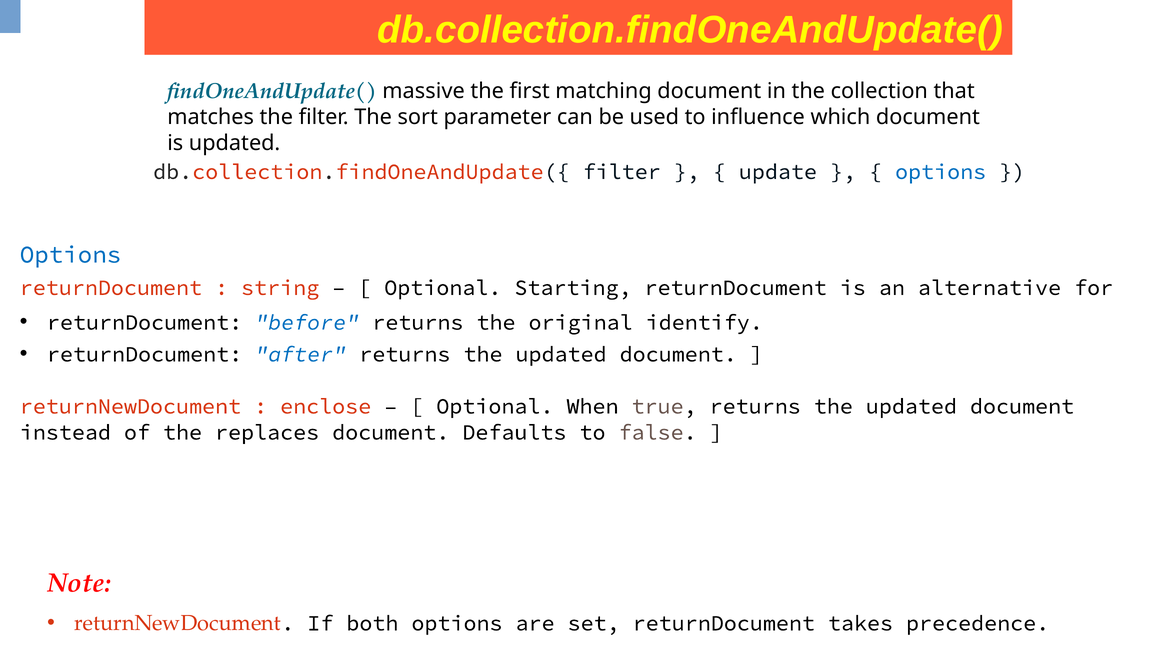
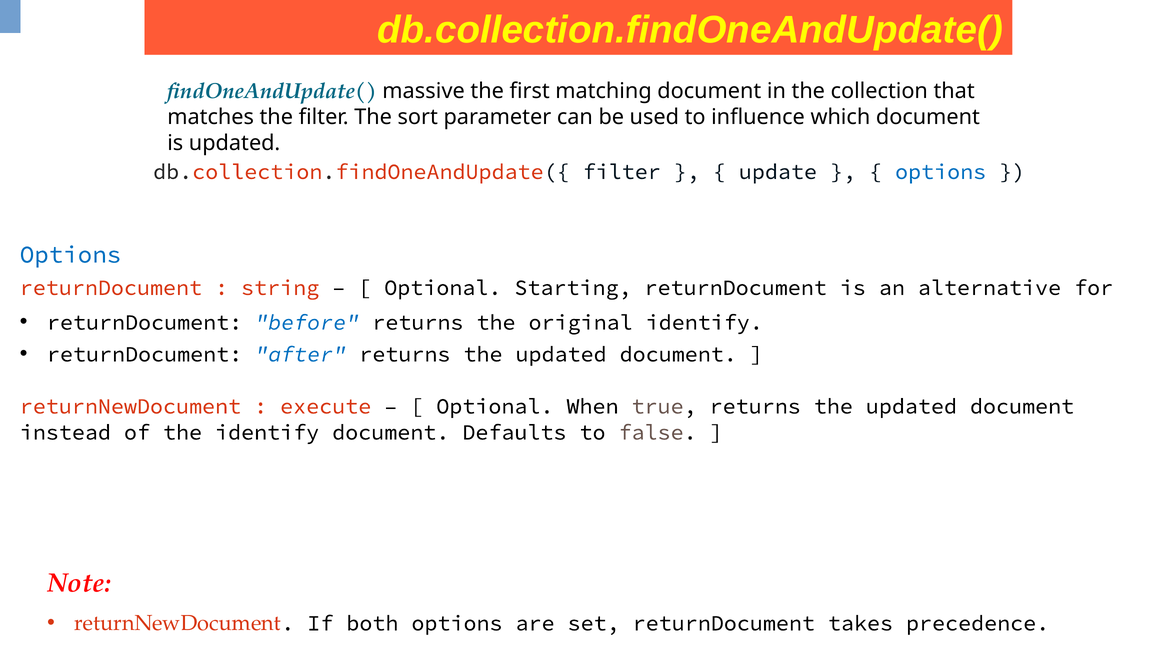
enclose: enclose -> execute (326, 406)
the replaces: replaces -> identify (267, 432)
